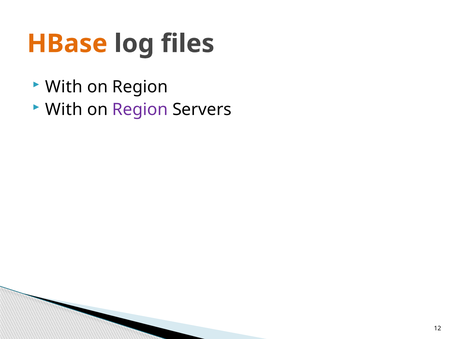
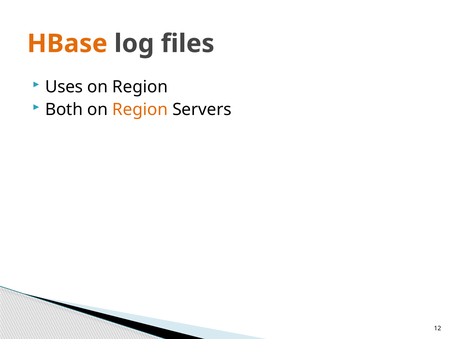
With: With -> Uses (64, 87)
With: With -> Both (64, 110)
Region colour: purple -> orange (140, 110)
